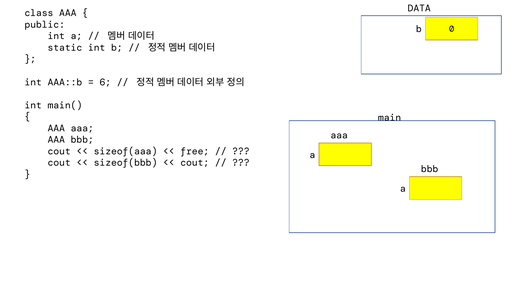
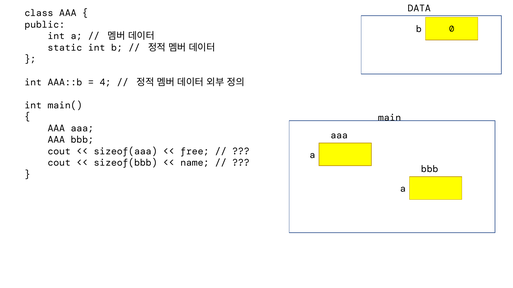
6: 6 -> 4 (105, 82)
cout: cout -> name (195, 163)
